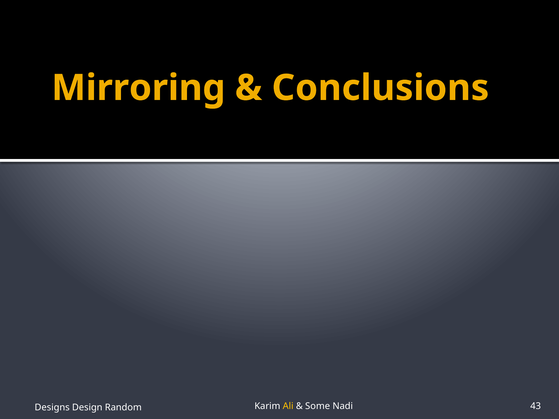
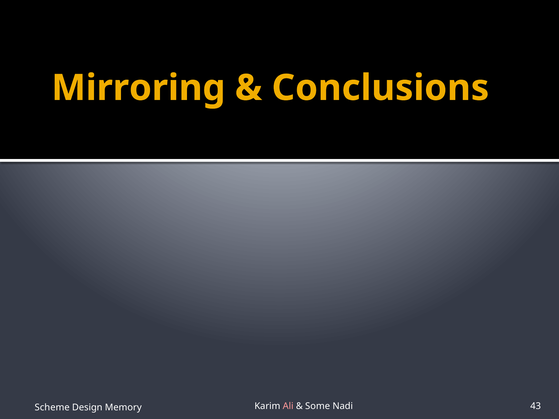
Ali colour: yellow -> pink (288, 406)
Designs: Designs -> Scheme (52, 408)
Random: Random -> Memory (123, 408)
